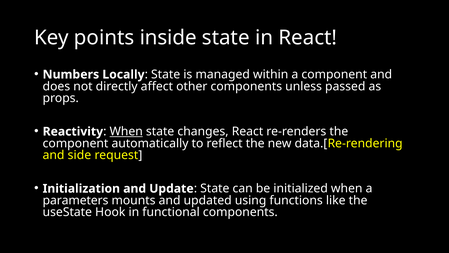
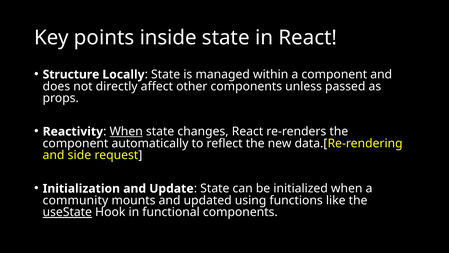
Numbers: Numbers -> Structure (71, 74)
parameters: parameters -> community (75, 200)
useState underline: none -> present (67, 212)
